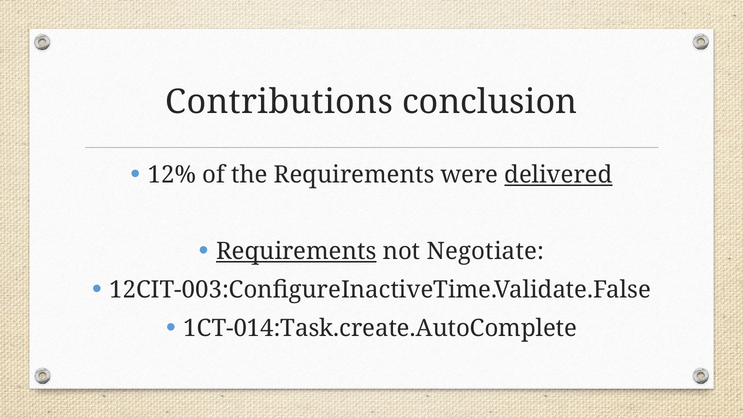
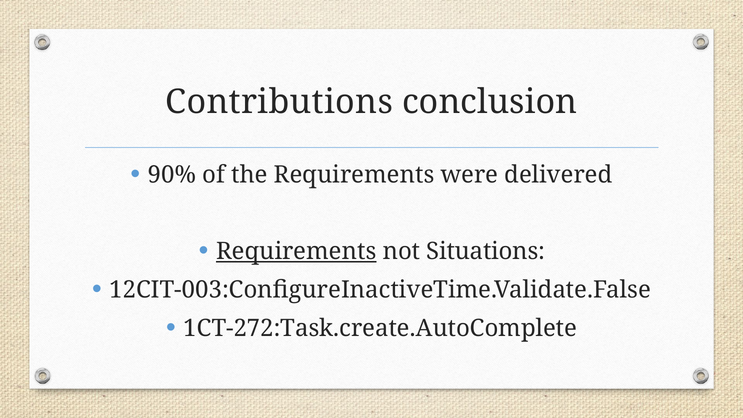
12%: 12% -> 90% (172, 175)
delivered underline: present -> none (558, 175)
Negotiate: Negotiate -> Situations (486, 252)
1CT-014:Task.create.AutoComplete: 1CT-014:Task.create.AutoComplete -> 1CT-272:Task.create.AutoComplete (380, 328)
